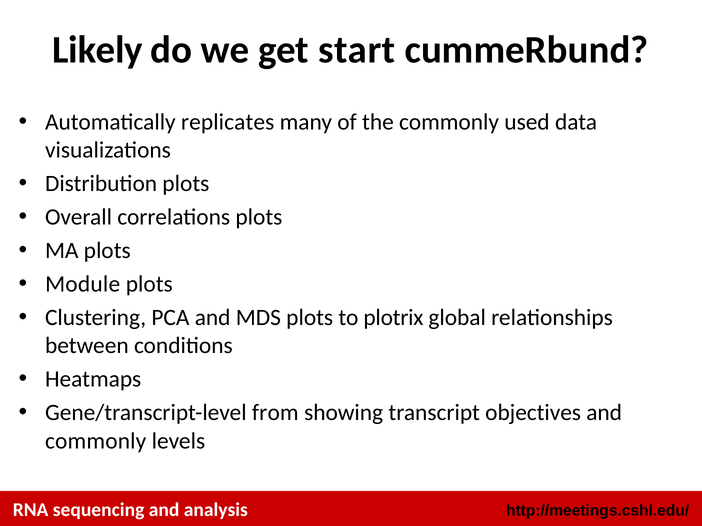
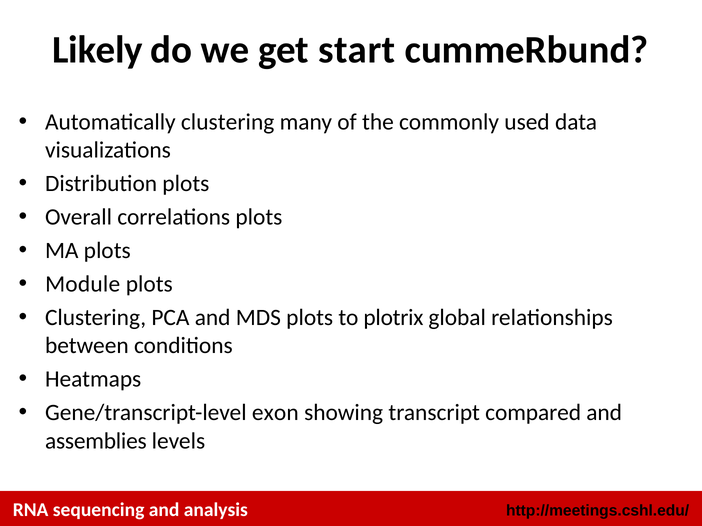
Automatically replicates: replicates -> clustering (228, 122)
from: from -> exon (275, 413)
objectives: objectives -> compared (533, 413)
commonly: commonly -> assemblies (96, 441)
